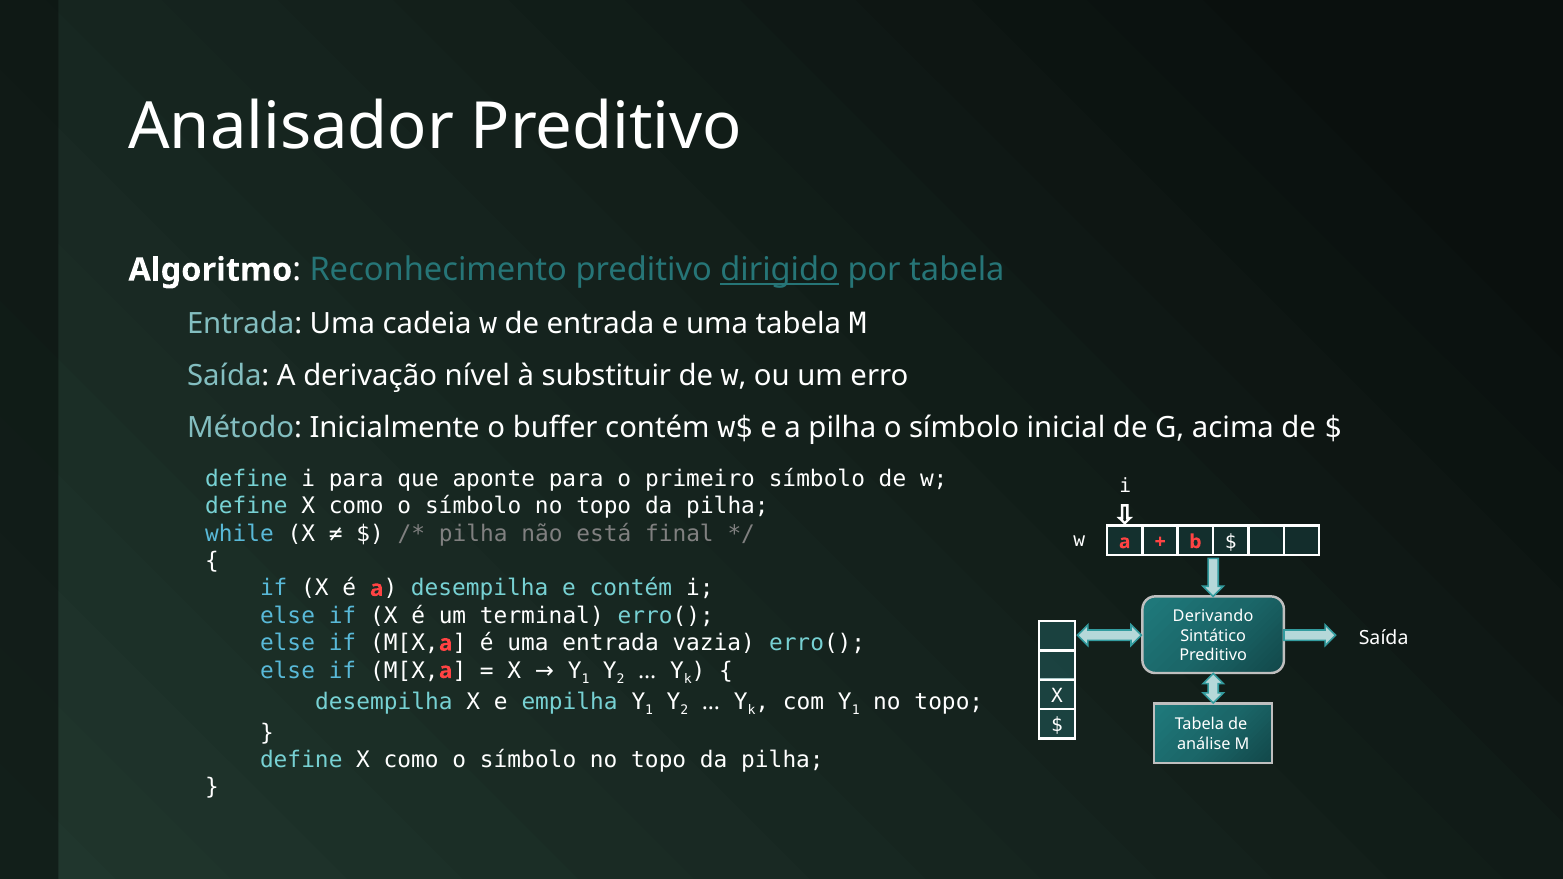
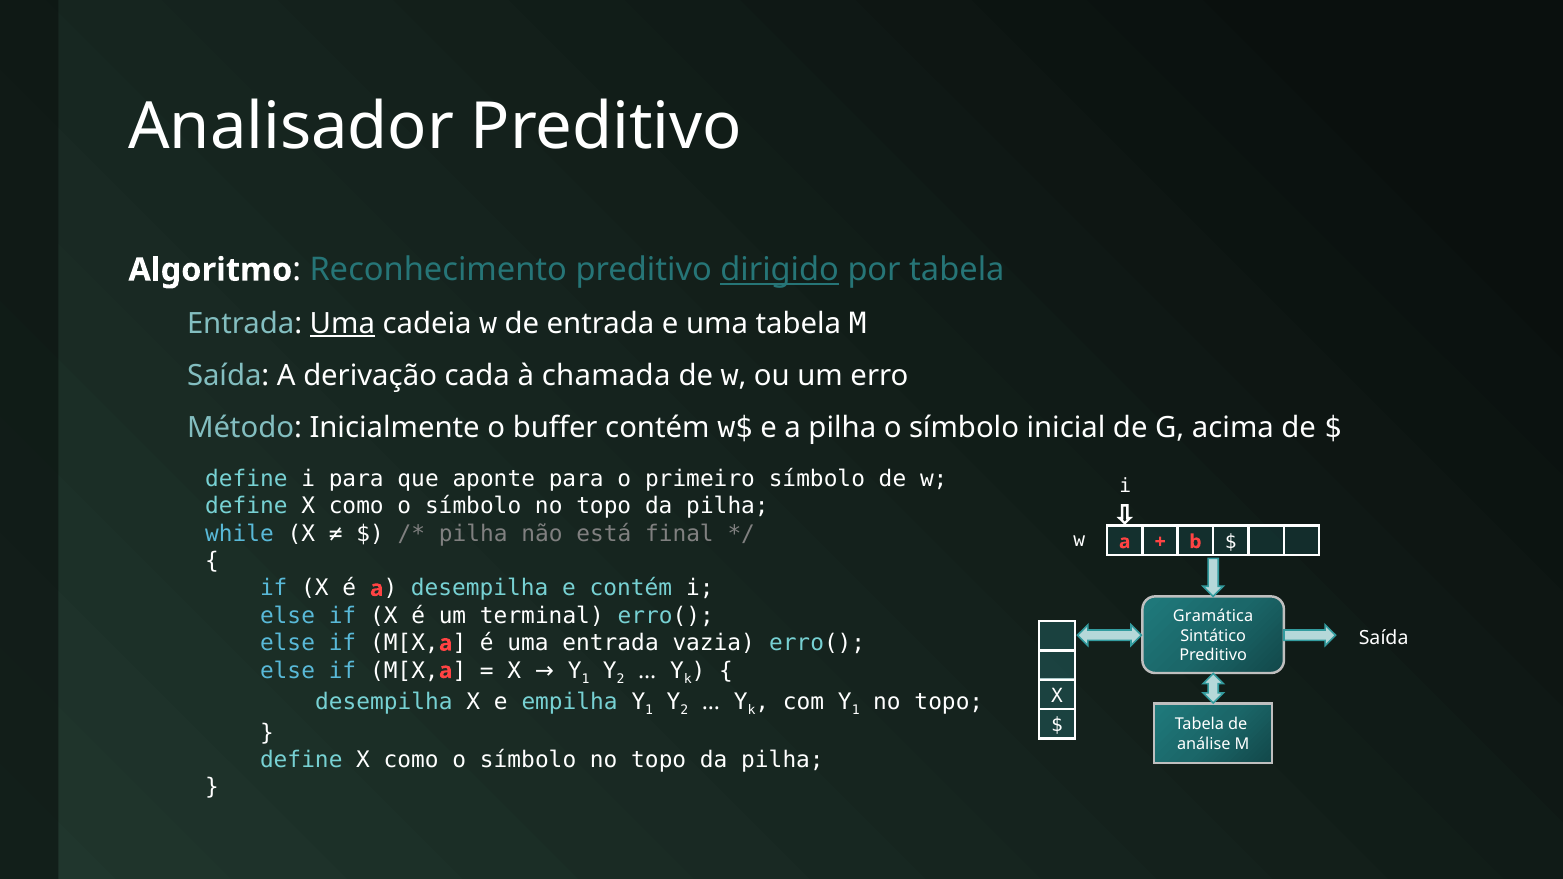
Uma underline: none -> present (342, 324)
nível: nível -> cada (477, 376)
substituir: substituir -> chamada (606, 376)
Derivando: Derivando -> Gramática (1213, 617)
